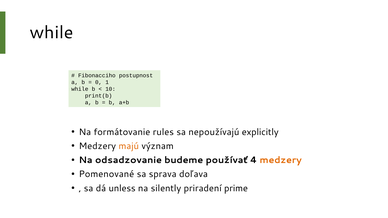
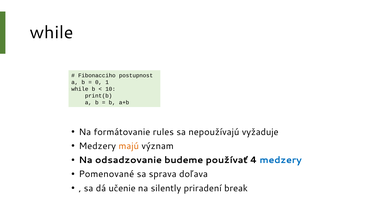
explicitly: explicitly -> vyžaduje (260, 132)
medzery colour: orange -> blue (281, 160)
unless: unless -> učenie (122, 188)
prime: prime -> break (236, 188)
